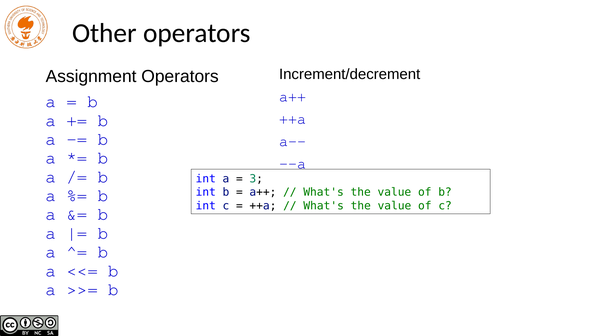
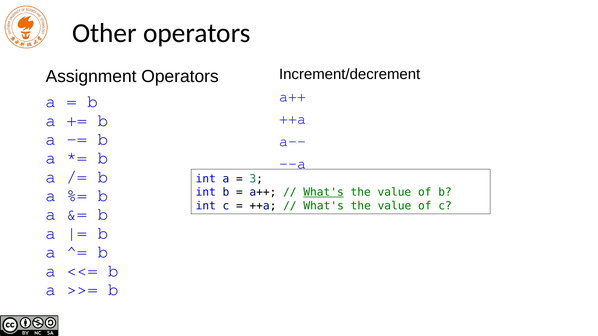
What's underline: none -> present (324, 192)
